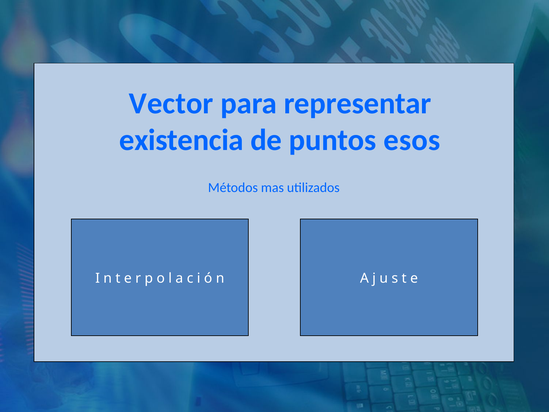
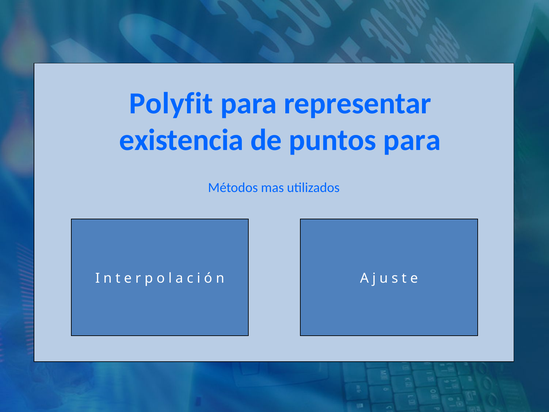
Vector: Vector -> Polyfit (171, 103)
puntos esos: esos -> para (412, 140)
